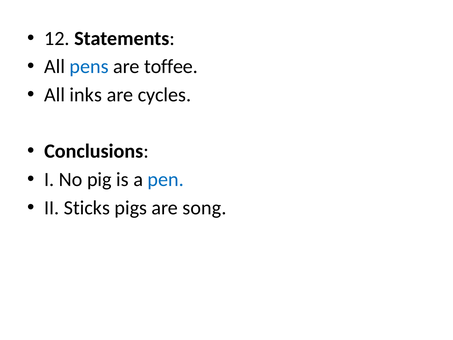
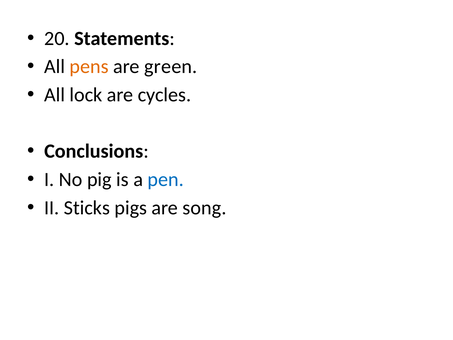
12: 12 -> 20 (57, 38)
pens colour: blue -> orange (89, 67)
toffee: toffee -> green (171, 67)
inks: inks -> lock (86, 95)
